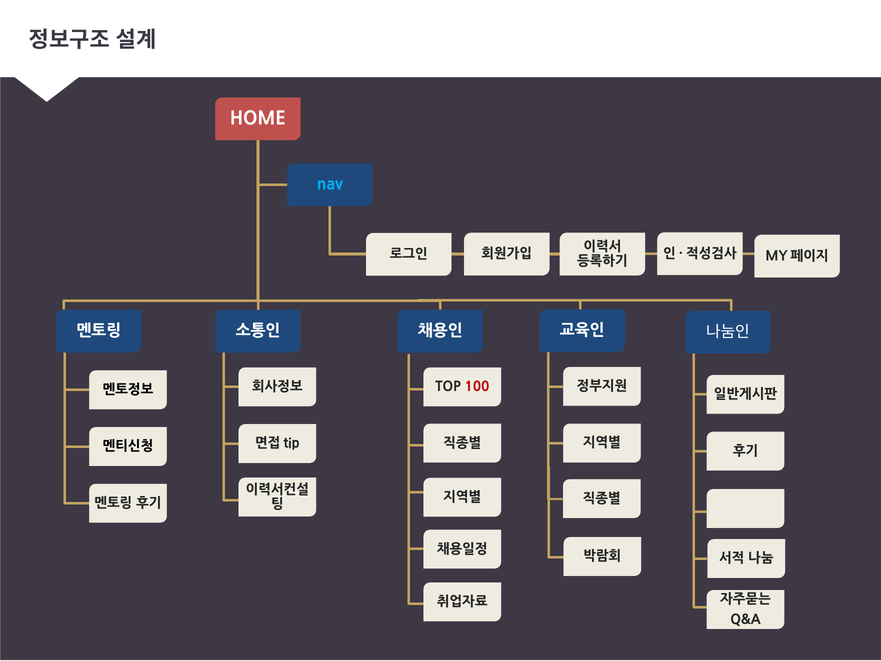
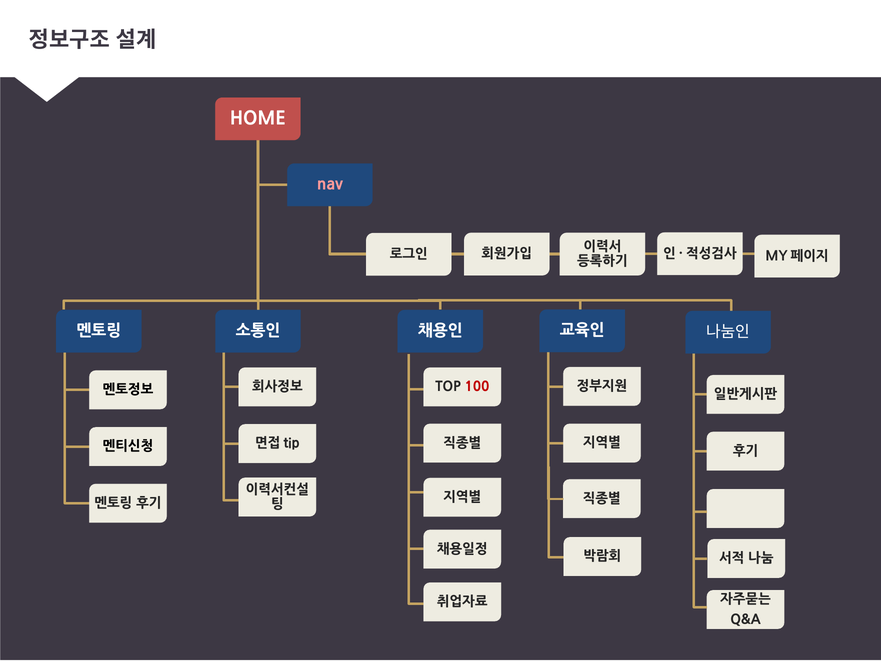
nav colour: light blue -> pink (330, 185)
